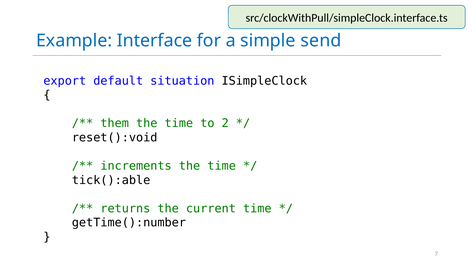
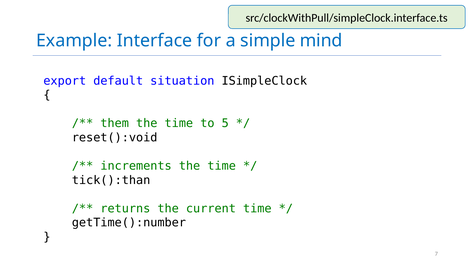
send: send -> mind (321, 41)
2: 2 -> 5 (225, 124)
tick():able: tick():able -> tick():than (111, 181)
